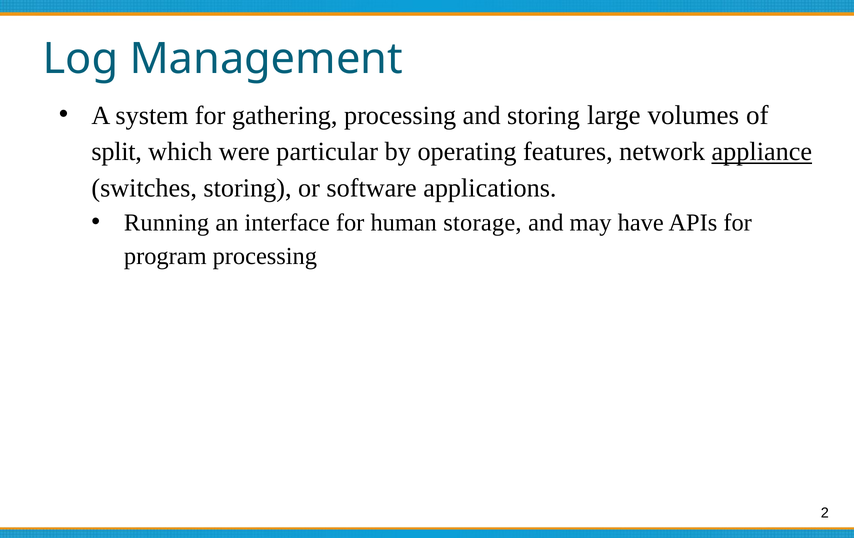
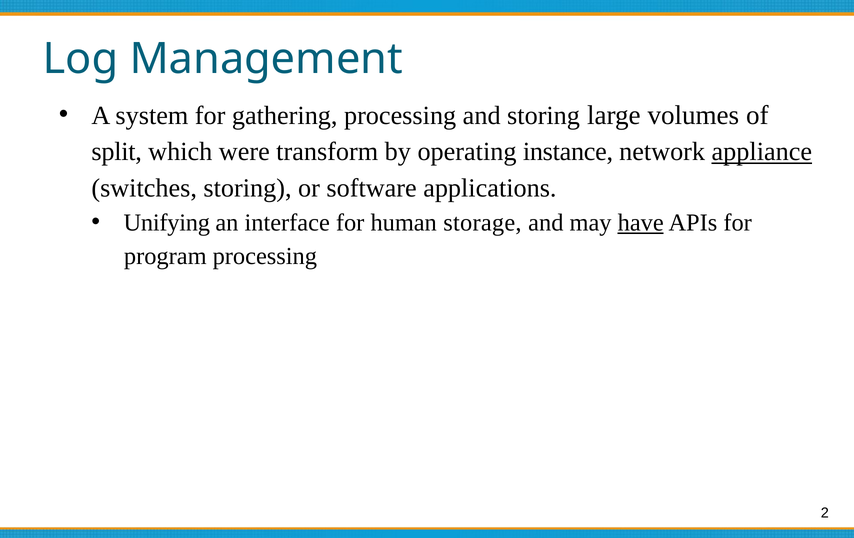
particular: particular -> transform (327, 152)
features: features -> instance (568, 152)
Running: Running -> Unifying (167, 223)
have underline: none -> present (641, 223)
